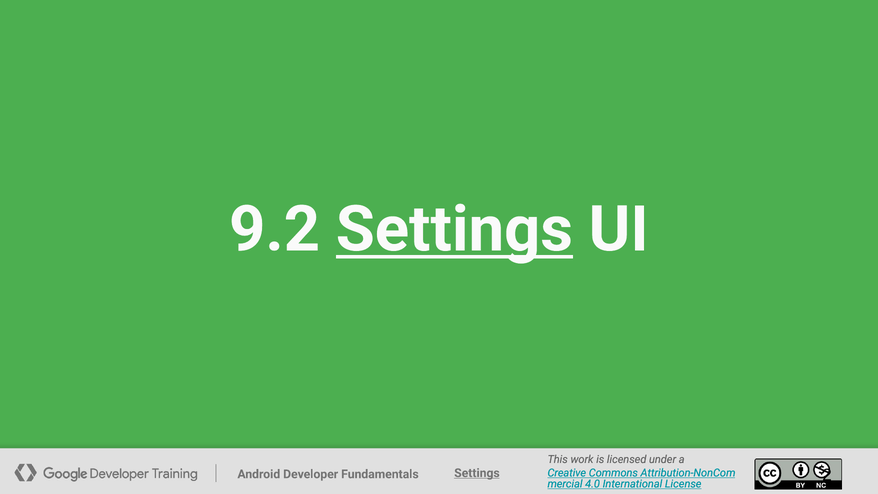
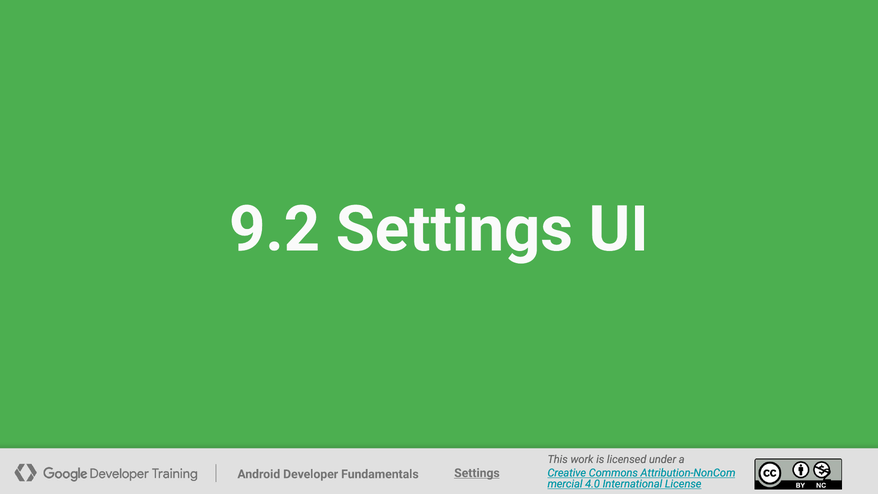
Settings underline: present -> none (454, 229)
